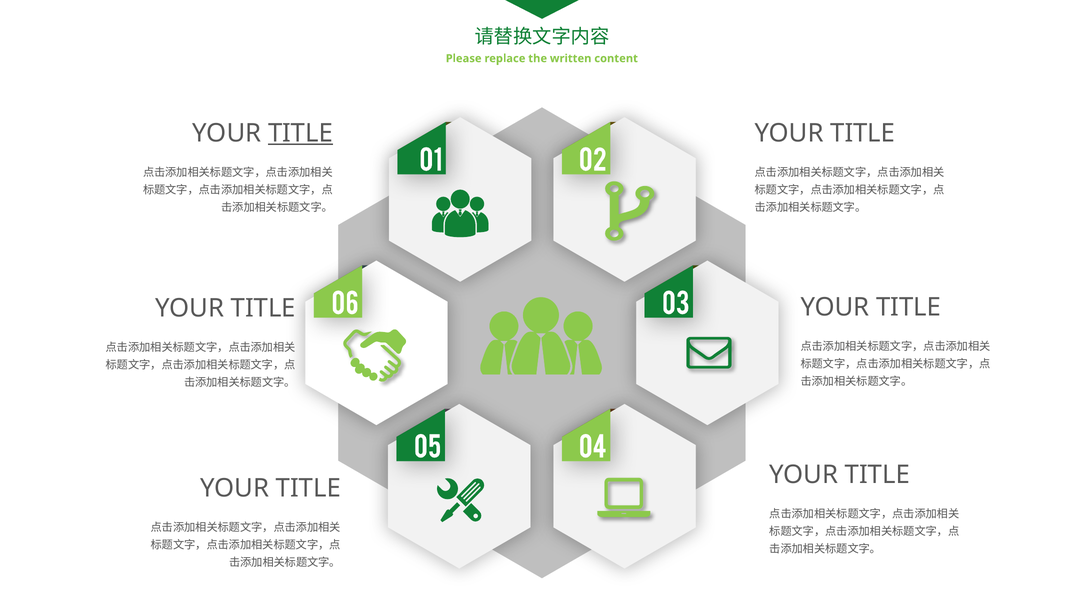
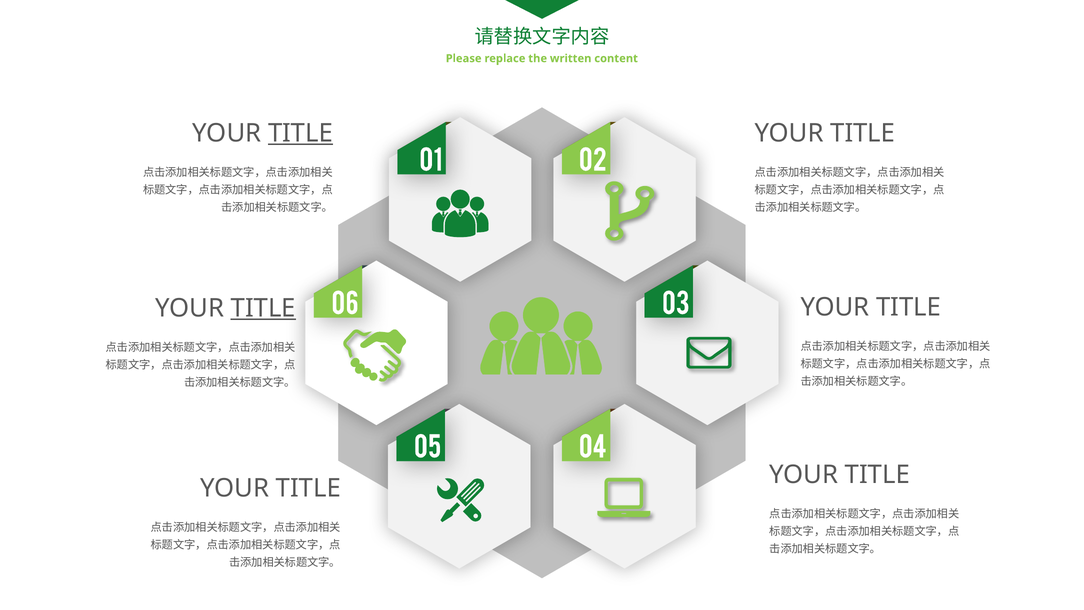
TITLE underline: none -> present (263, 308)
